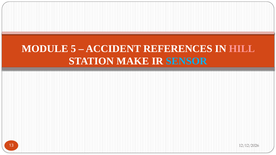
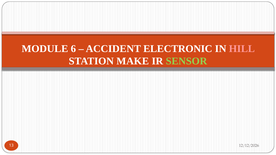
5: 5 -> 6 (73, 49)
REFERENCES: REFERENCES -> ELECTRONIC (178, 49)
SENSOR colour: light blue -> light green (186, 61)
